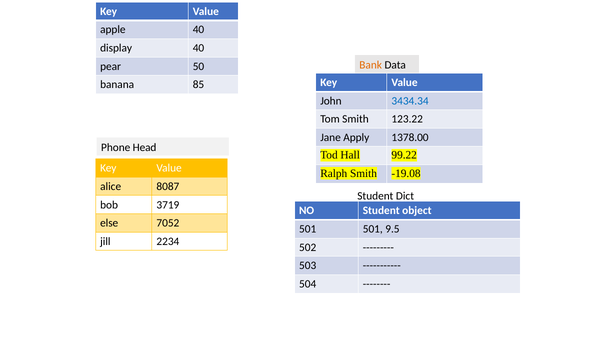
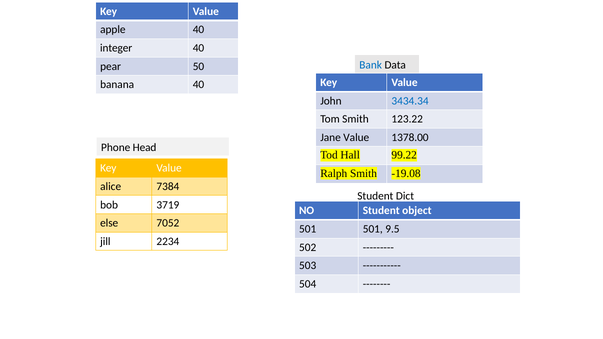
display: display -> integer (116, 48)
Bank colour: orange -> blue (371, 65)
banana 85: 85 -> 40 (198, 85)
Jane Apply: Apply -> Value (356, 138)
8087: 8087 -> 7384 (168, 187)
